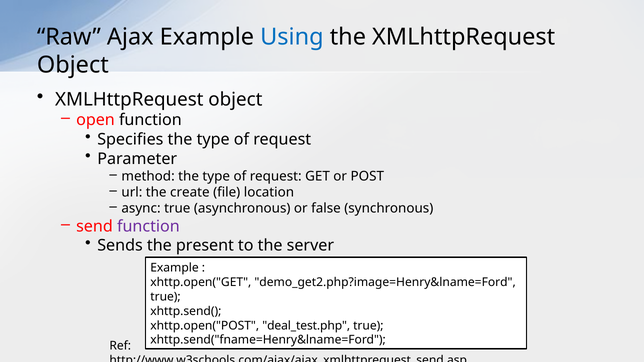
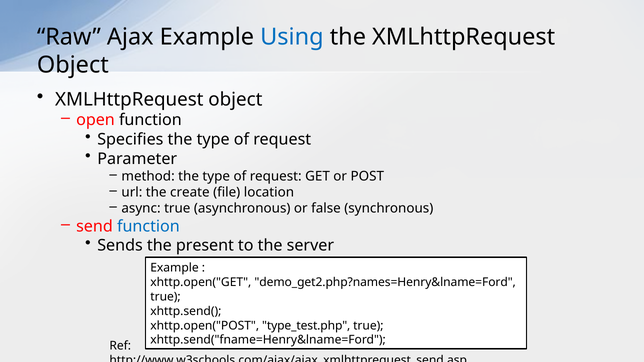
function colour: purple -> blue (148, 227)
demo_get2.php?image=Henry&lname=Ford: demo_get2.php?image=Henry&lname=Ford -> demo_get2.php?names=Henry&lname=Ford (385, 282)
deal_test.php: deal_test.php -> type_test.php (306, 326)
